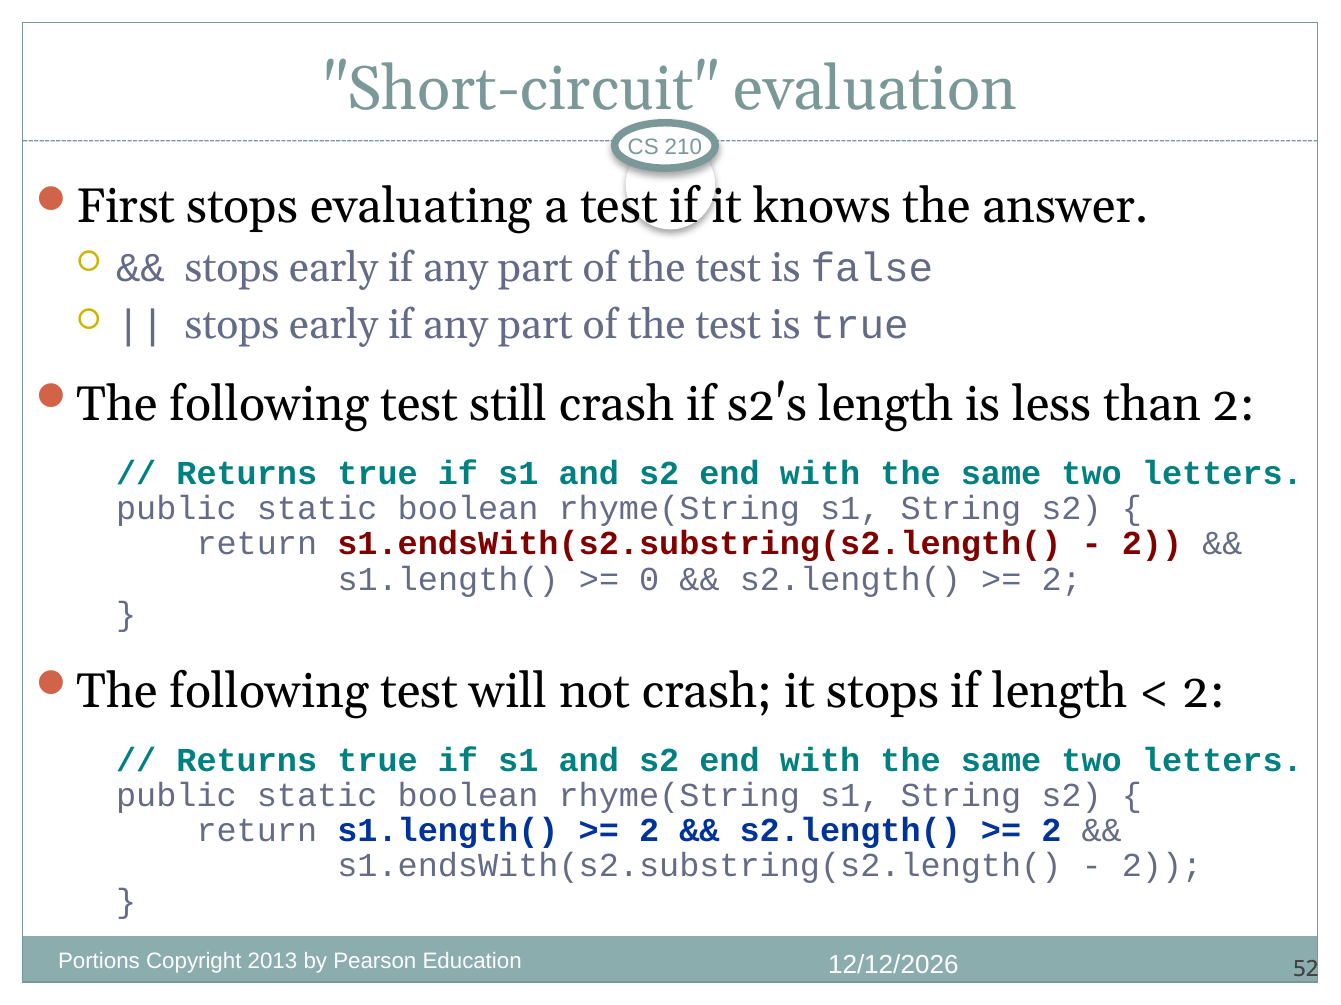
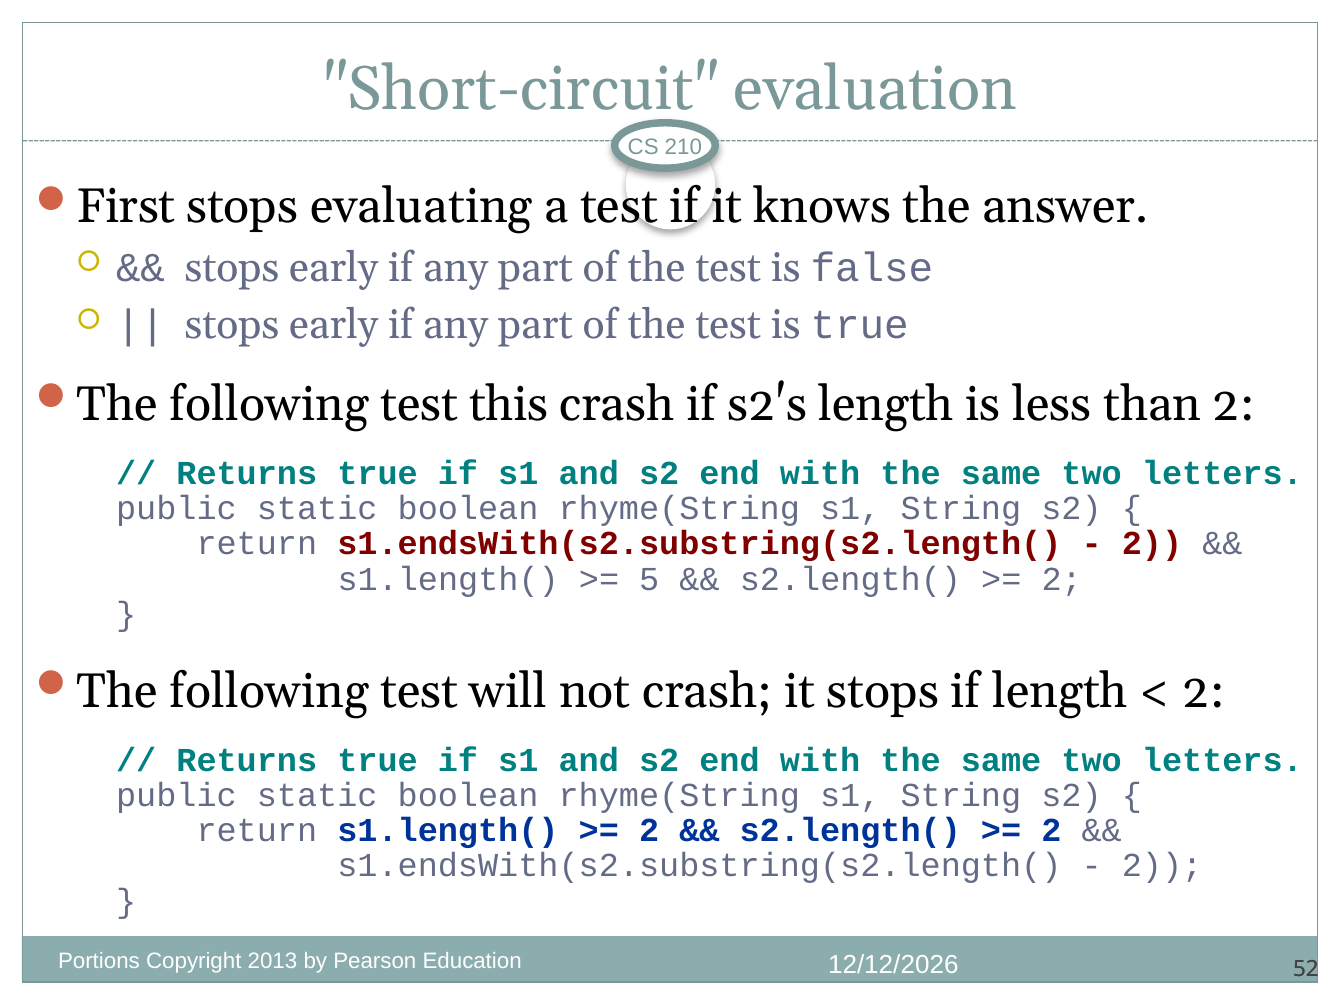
still: still -> this (509, 405)
0: 0 -> 5 (649, 579)
